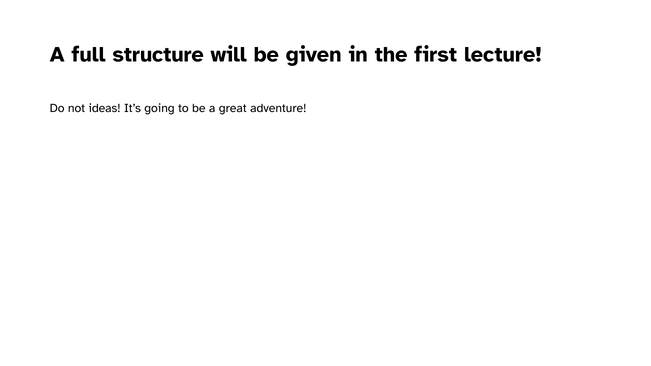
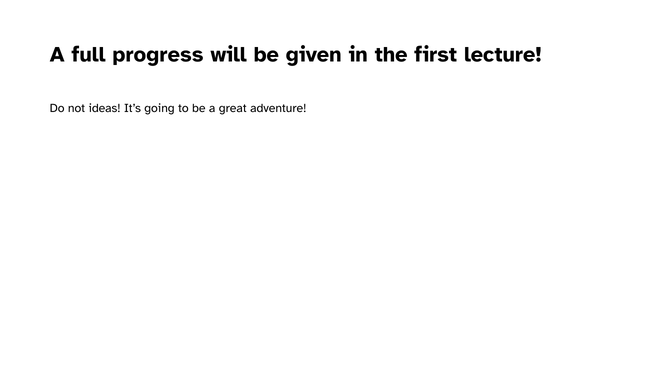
structure: structure -> progress (158, 55)
